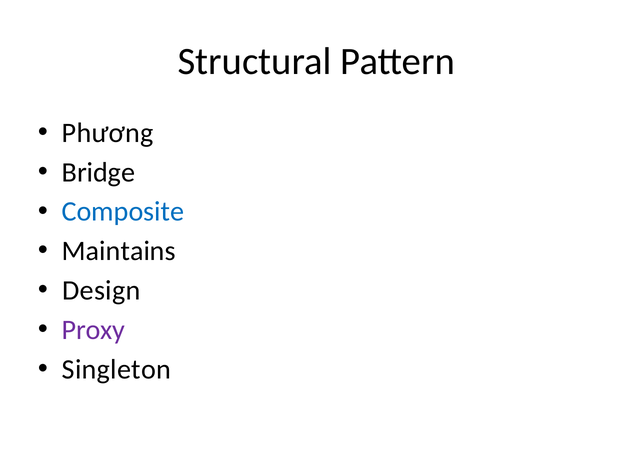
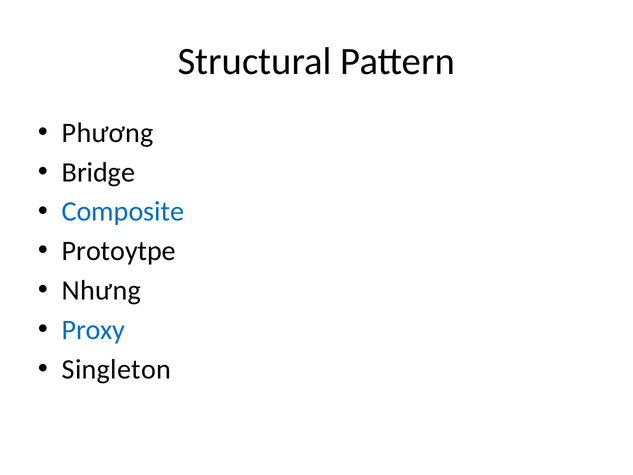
Maintains: Maintains -> Protoytpe (119, 251)
Design: Design -> Nhưng (101, 290)
Proxy colour: purple -> blue (93, 330)
